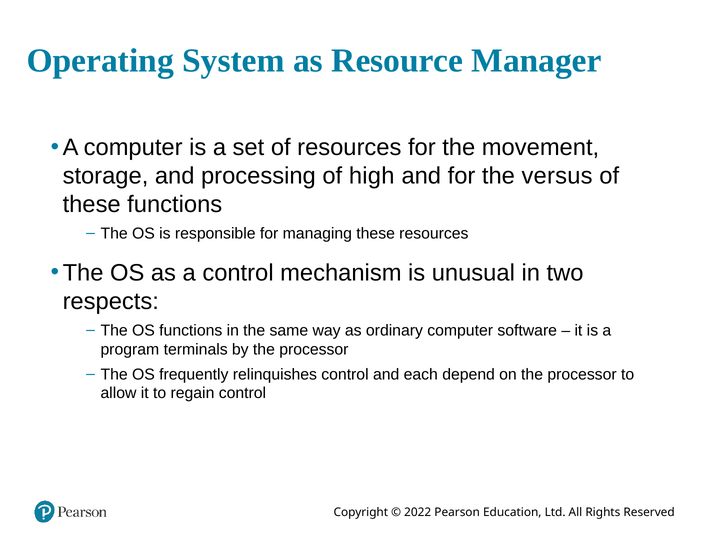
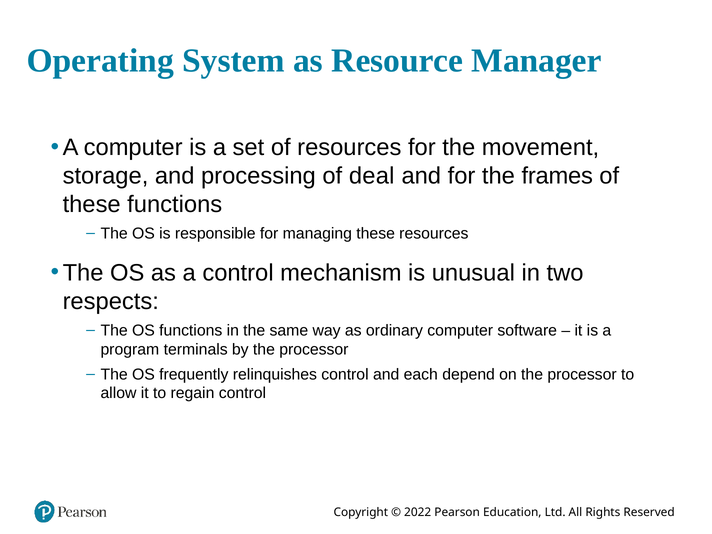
high: high -> deal (372, 176)
versus: versus -> frames (557, 176)
